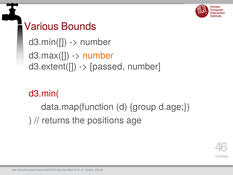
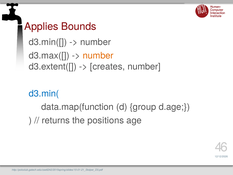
Various: Various -> Applies (41, 26)
passed: passed -> creates (107, 66)
d3.min( colour: red -> blue (44, 93)
